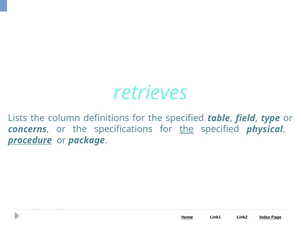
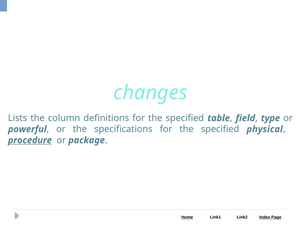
retrieves: retrieves -> changes (150, 93)
concerns: concerns -> powerful (27, 129)
the underline: present -> none (187, 129)
